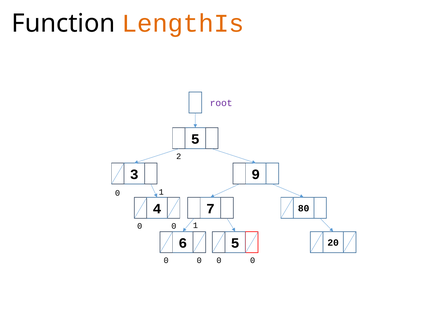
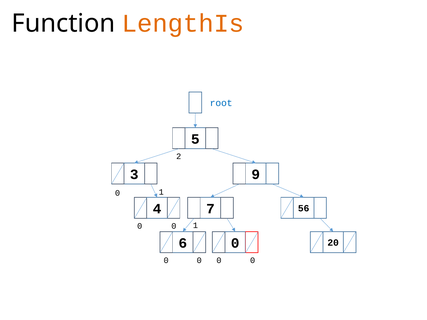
root colour: purple -> blue (221, 103)
80: 80 -> 56 (304, 209)
6 5: 5 -> 0 (235, 243)
